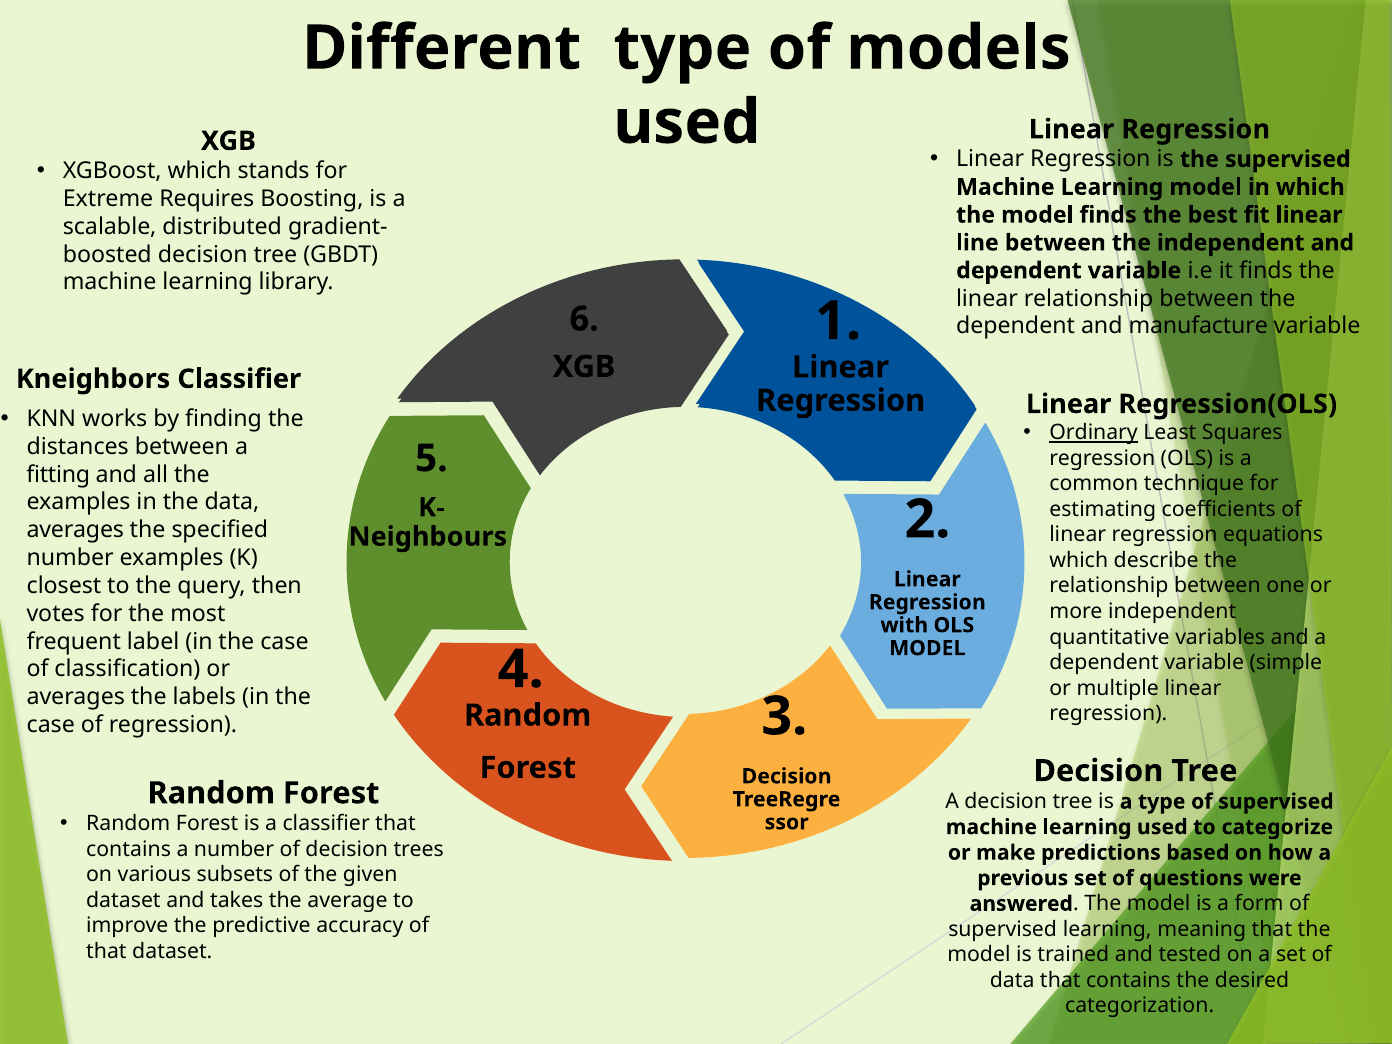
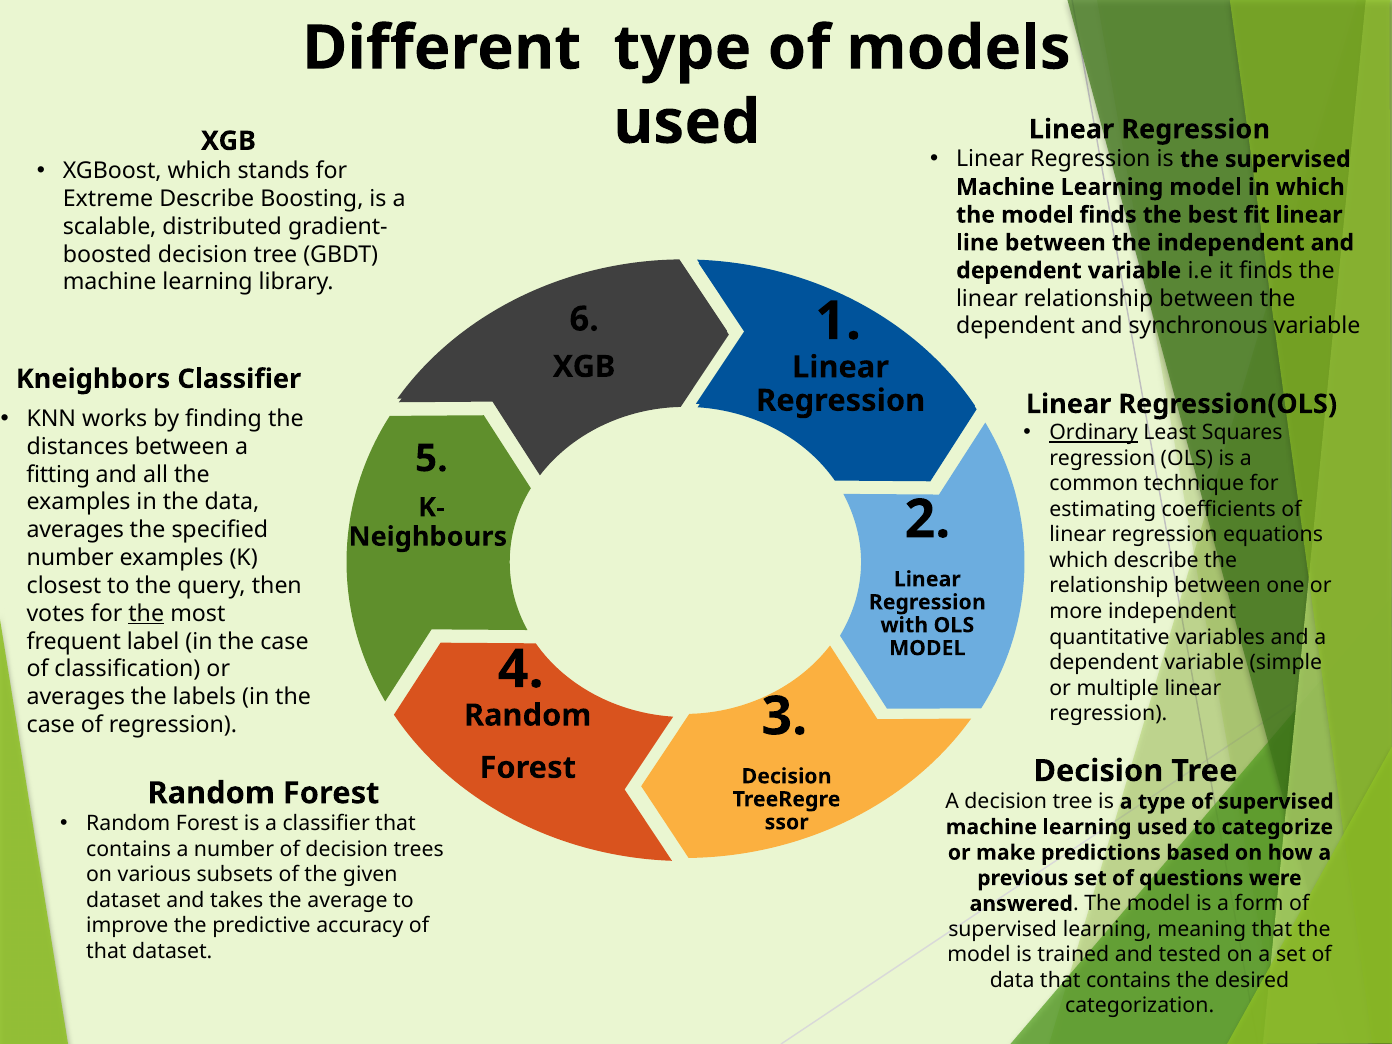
Extreme Requires: Requires -> Describe (207, 199)
manufacture: manufacture -> synchronous (1198, 326)
the underline: none -> present (146, 614)
